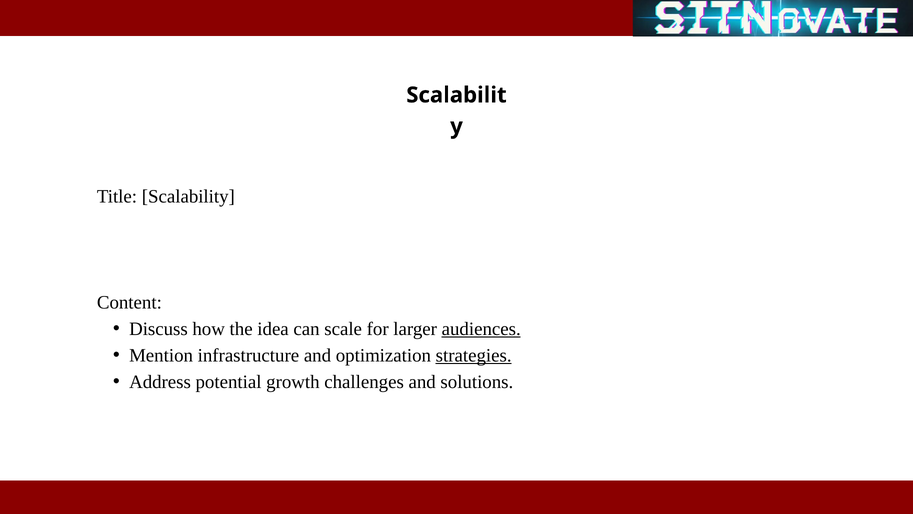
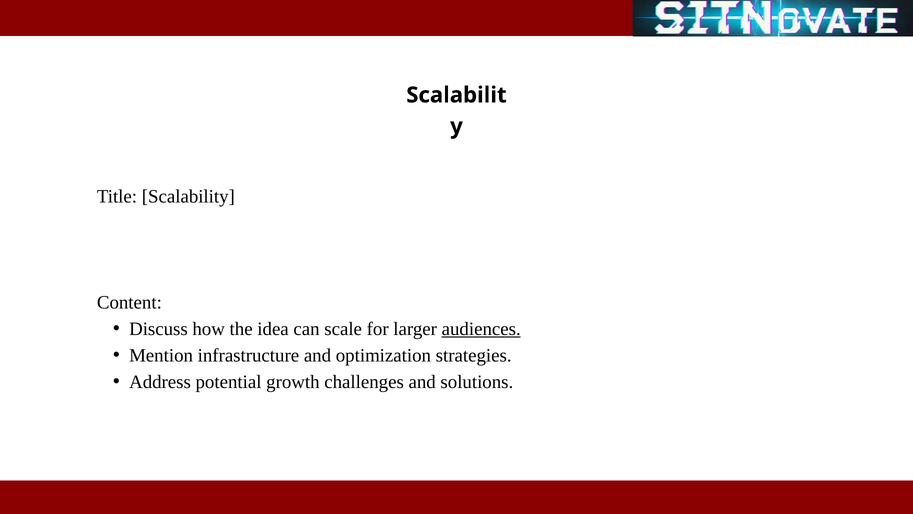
strategies underline: present -> none (474, 355)
